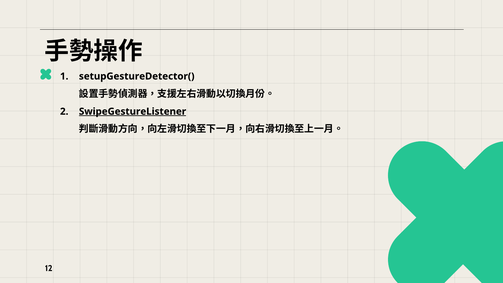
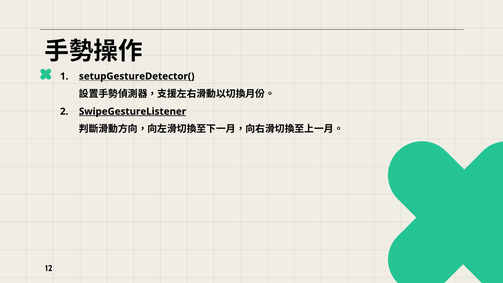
setupGestureDetector( underline: none -> present (137, 76)
